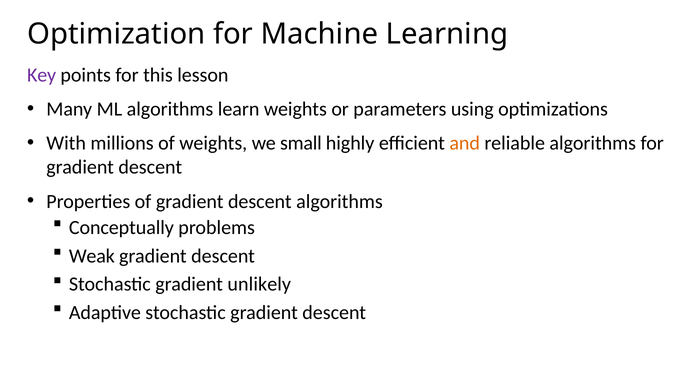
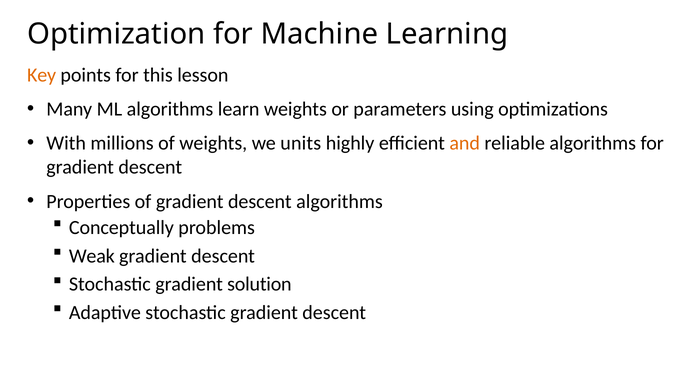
Key colour: purple -> orange (42, 75)
small: small -> units (301, 143)
unlikely: unlikely -> solution (259, 284)
